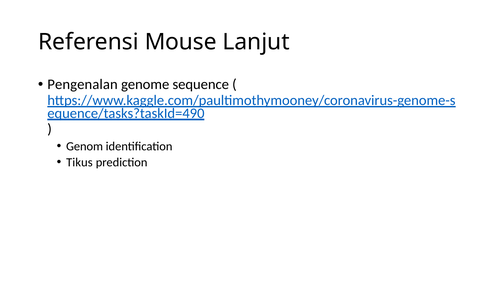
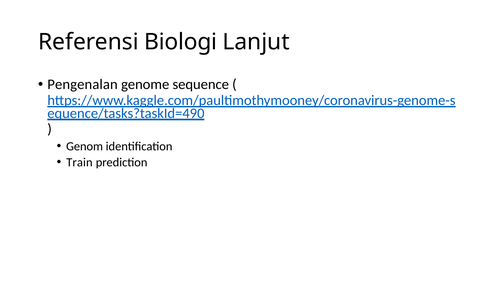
Mouse: Mouse -> Biologi (181, 42)
Tikus: Tikus -> Train (79, 162)
